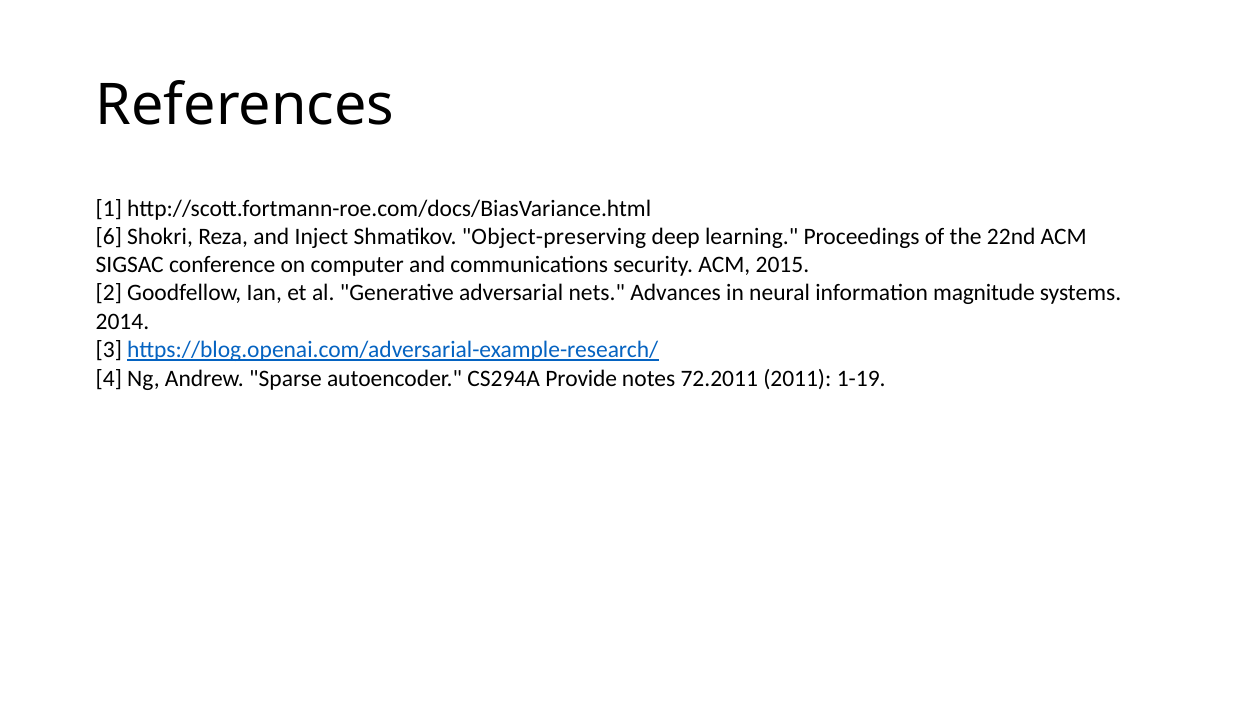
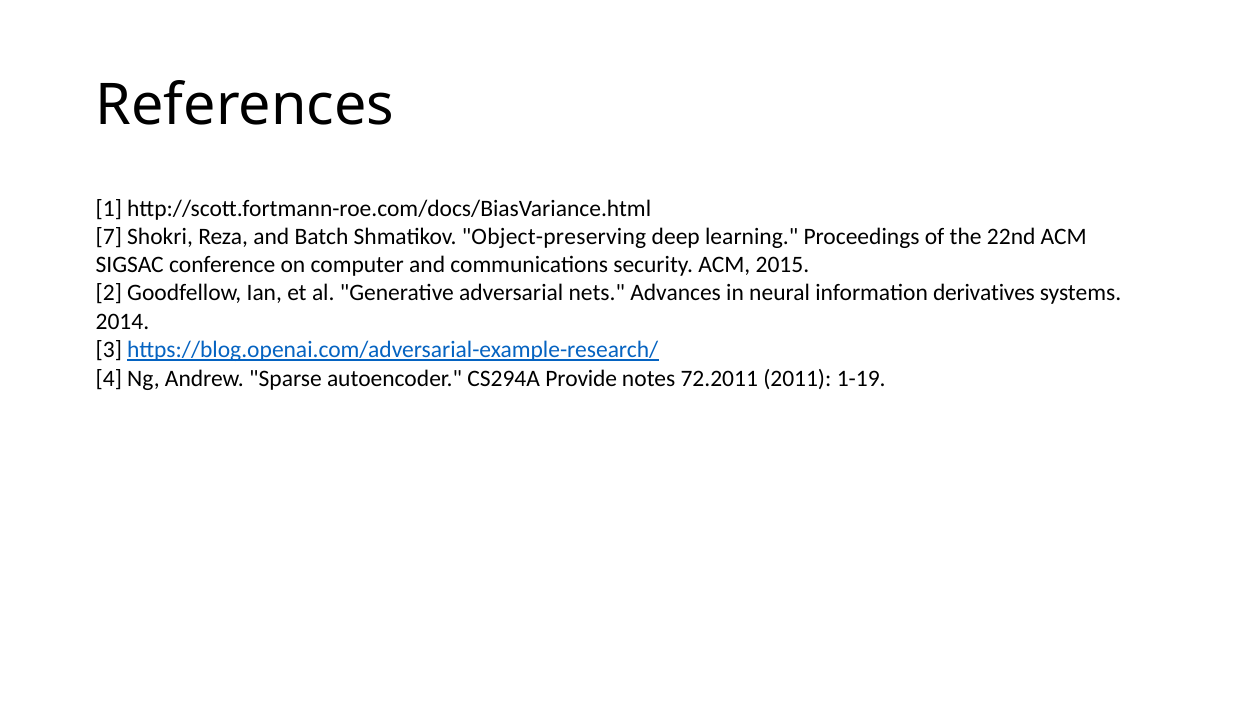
6: 6 -> 7 (109, 237)
Inject: Inject -> Batch (322, 237)
magnitude: magnitude -> derivatives (984, 293)
